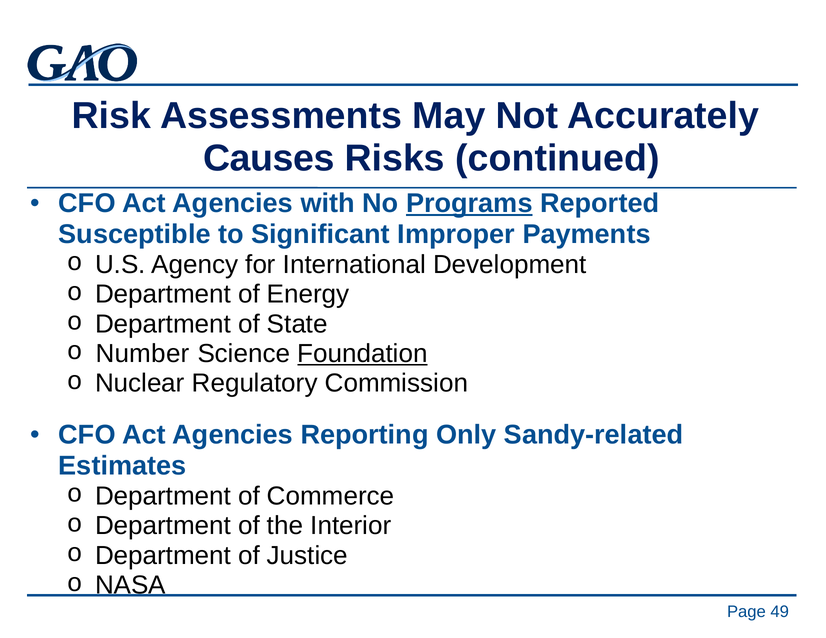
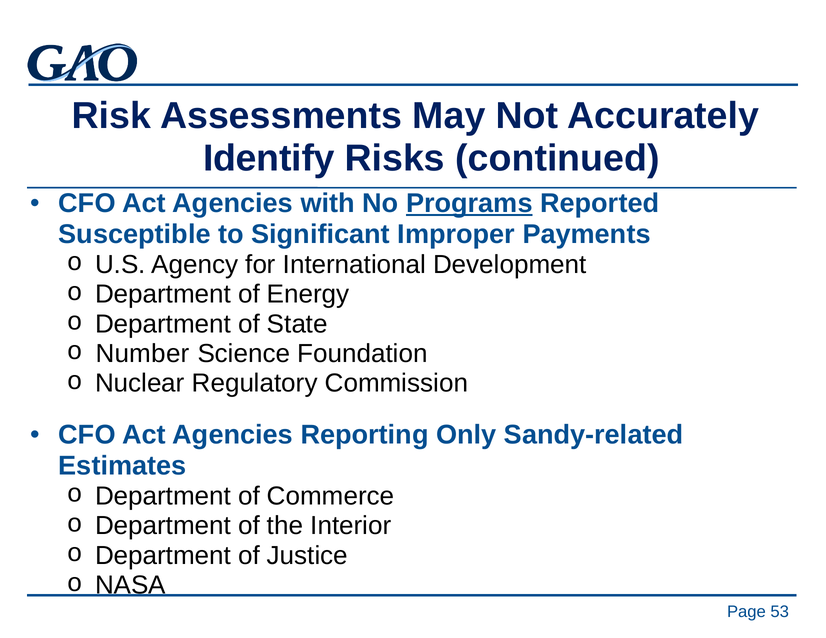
Causes: Causes -> Identify (269, 158)
Foundation underline: present -> none (362, 354)
49: 49 -> 53 (780, 612)
